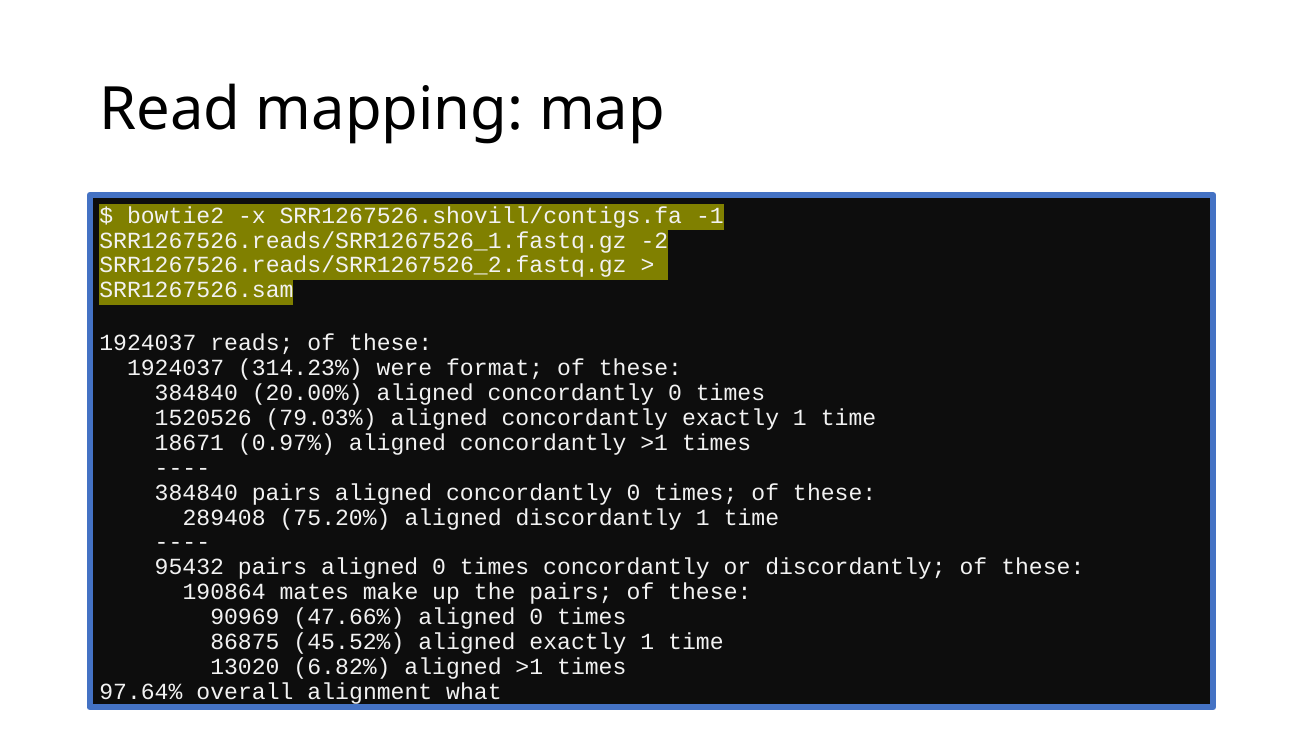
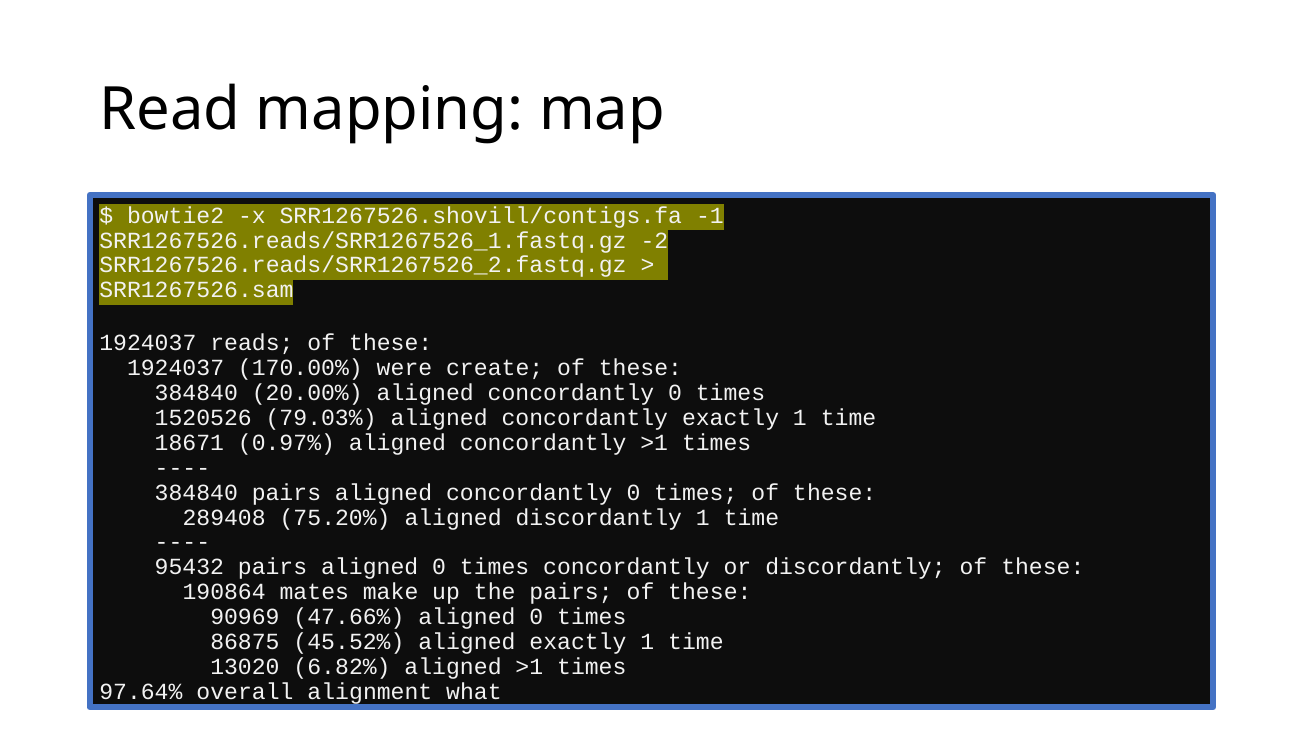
314.23%: 314.23% -> 170.00% (300, 368)
format: format -> create (495, 368)
